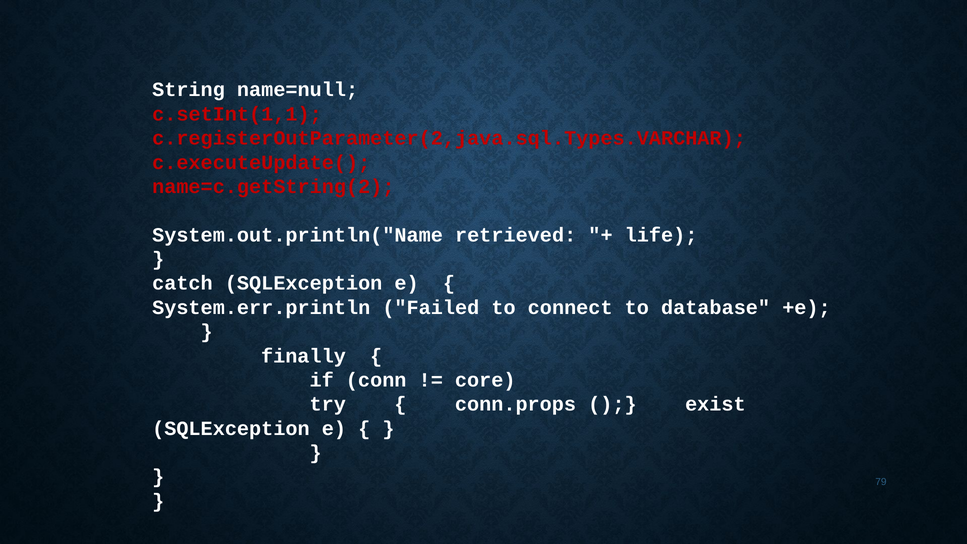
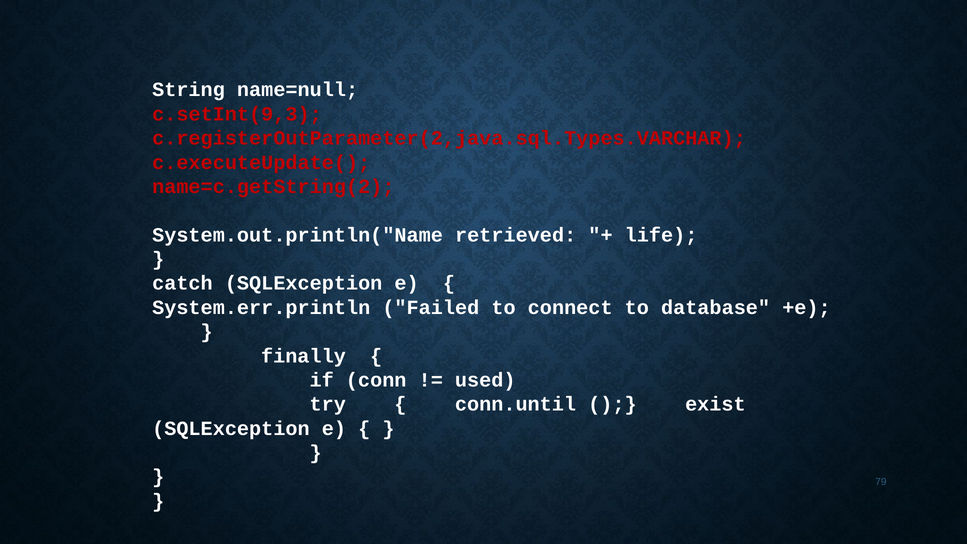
c.setInt(1,1: c.setInt(1,1 -> c.setInt(9,3 (237, 114)
core: core -> used (485, 380)
conn.props: conn.props -> conn.until (516, 404)
